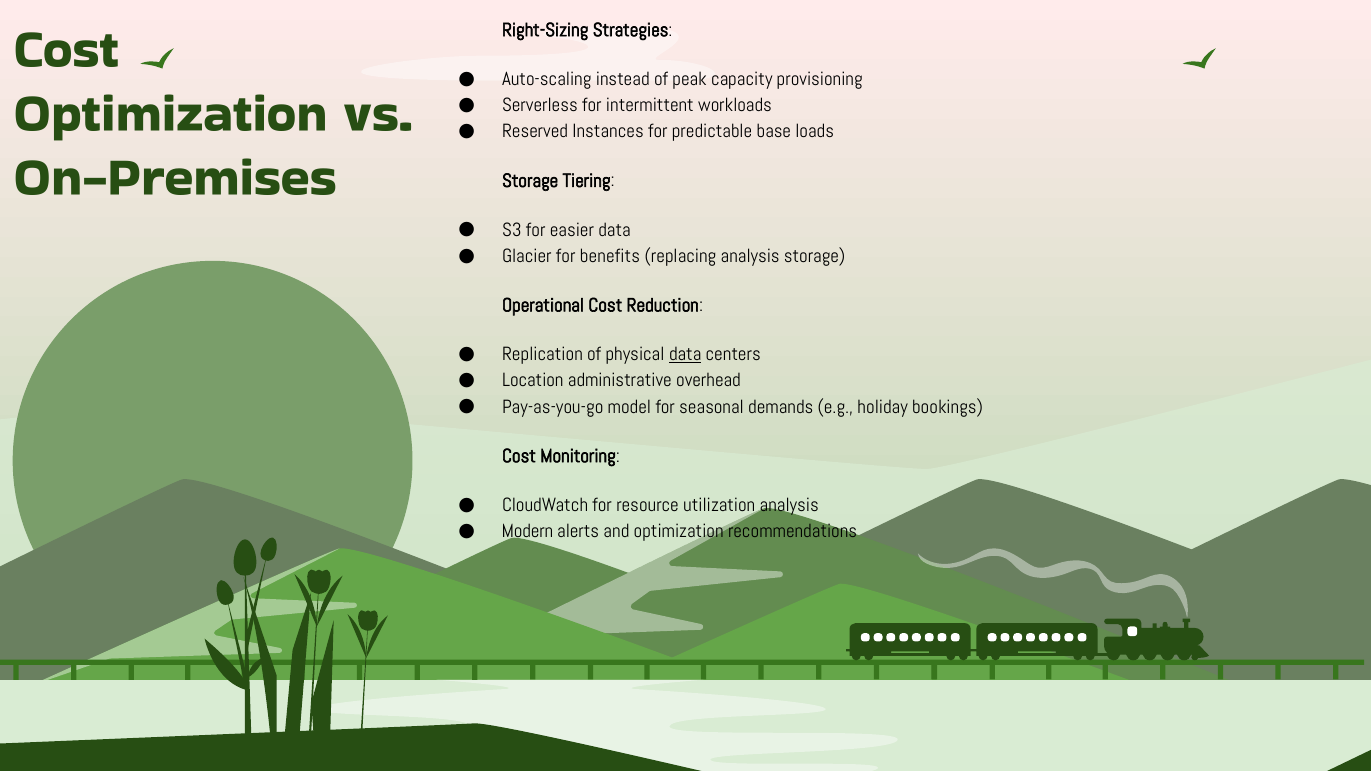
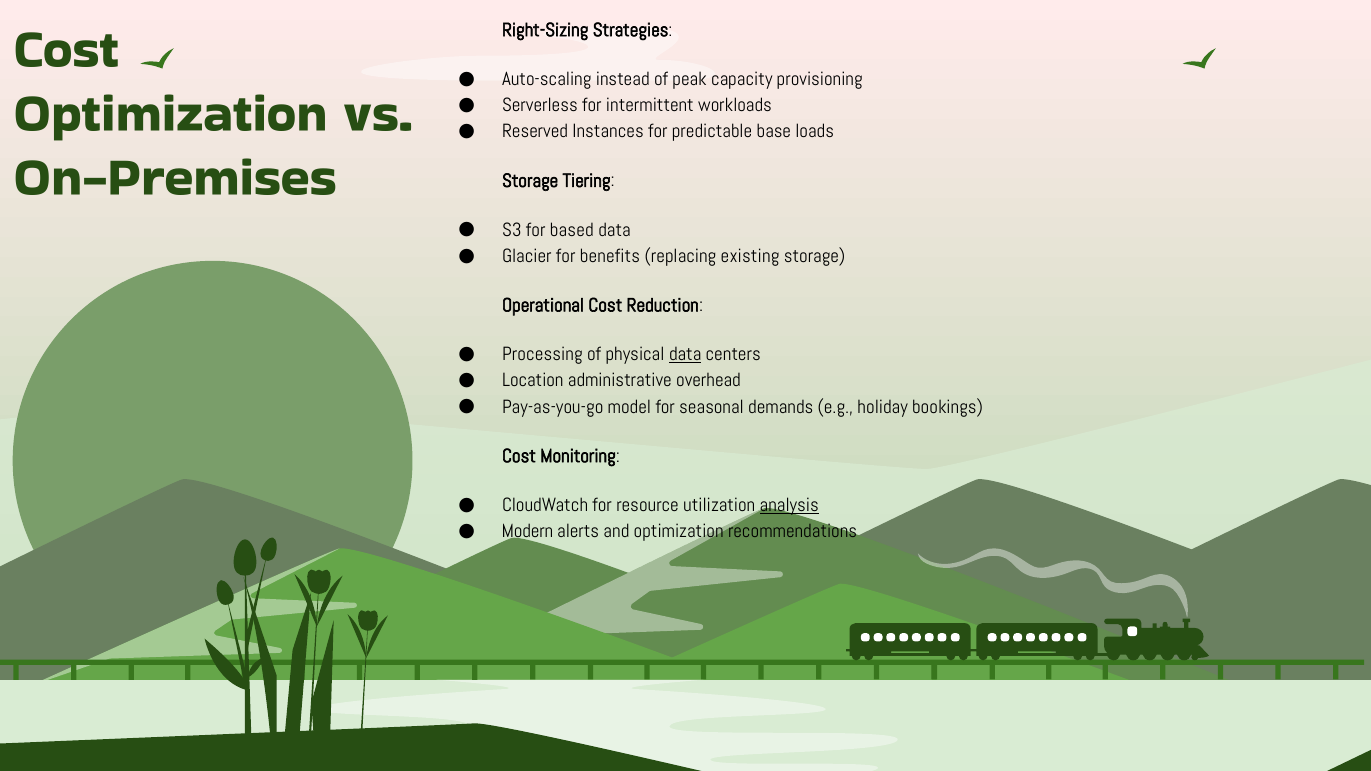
easier: easier -> based (572, 230)
replacing analysis: analysis -> existing (750, 256)
Replication: Replication -> Processing (542, 354)
analysis underline: none -> present (789, 505)
